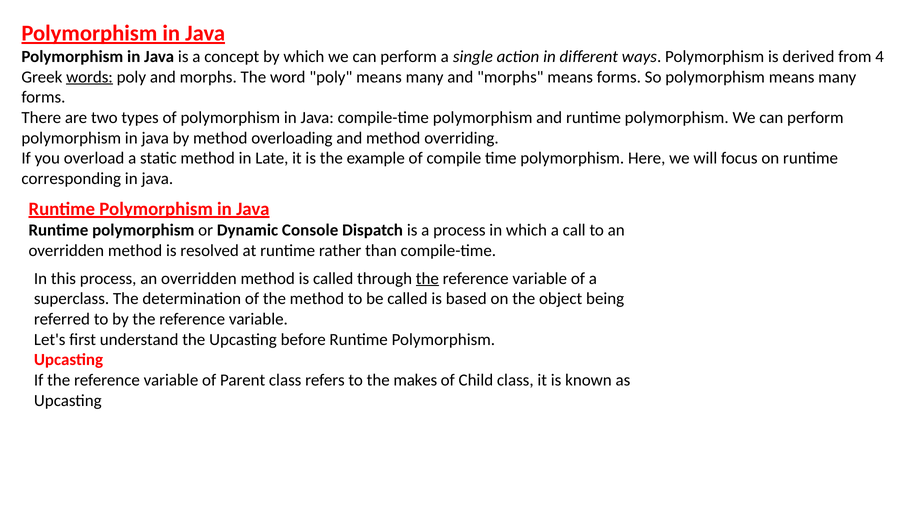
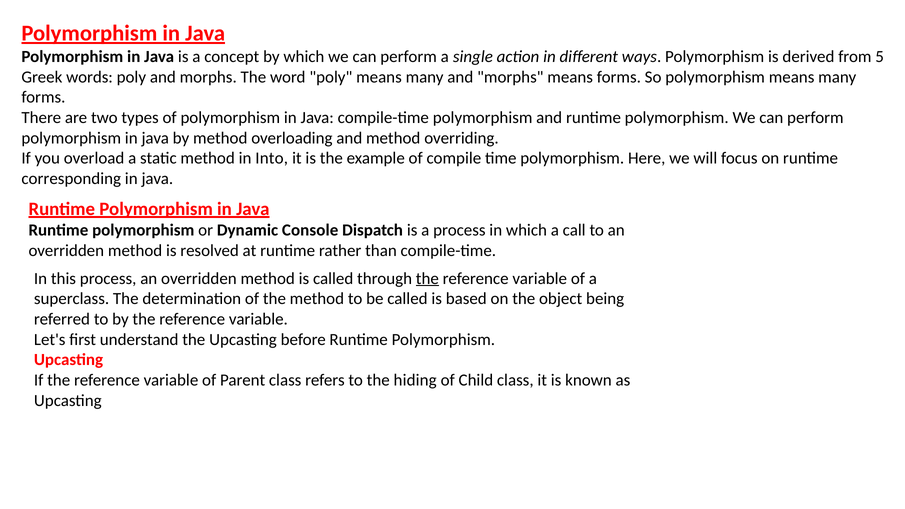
4: 4 -> 5 (880, 57)
words underline: present -> none (90, 77)
Late: Late -> Into (272, 158)
makes: makes -> hiding (415, 380)
